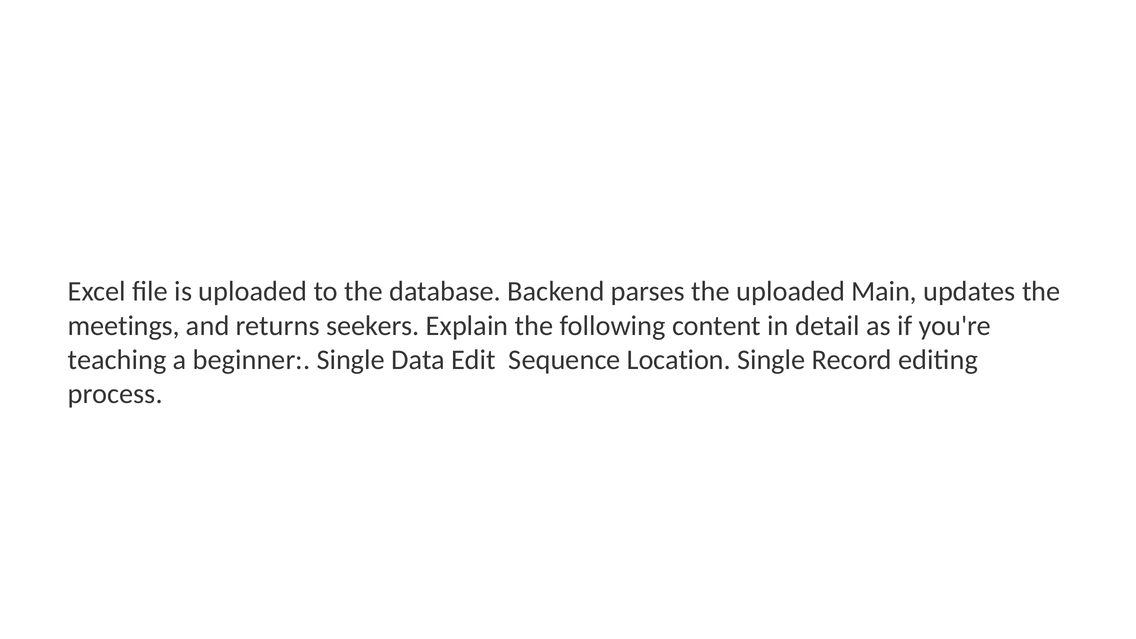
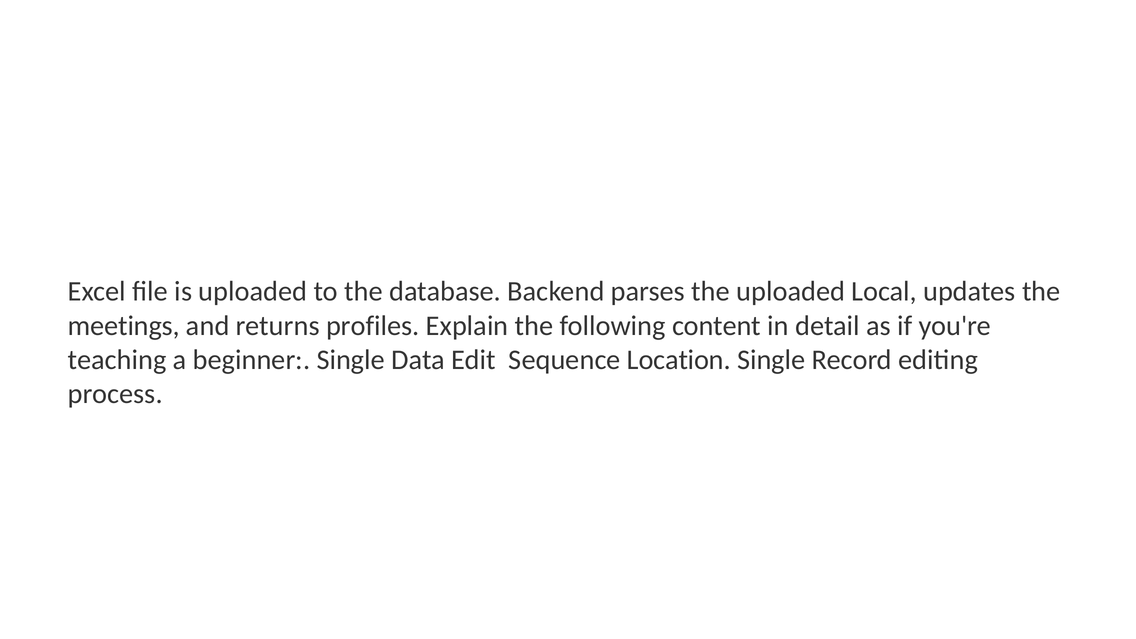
Main: Main -> Local (884, 292)
seekers: seekers -> profiles (373, 326)
